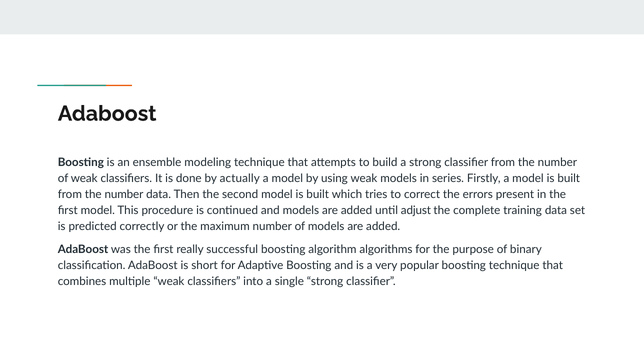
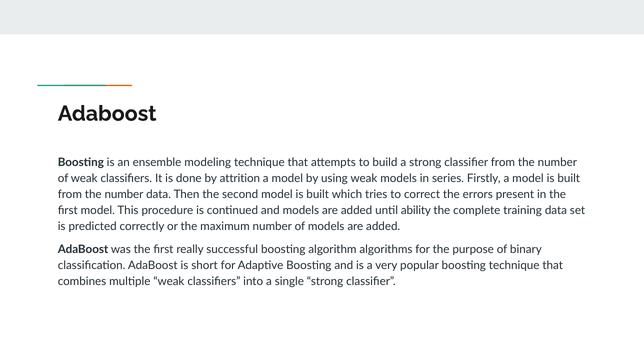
actually: actually -> attrition (240, 179)
adjust: adjust -> ability (416, 211)
